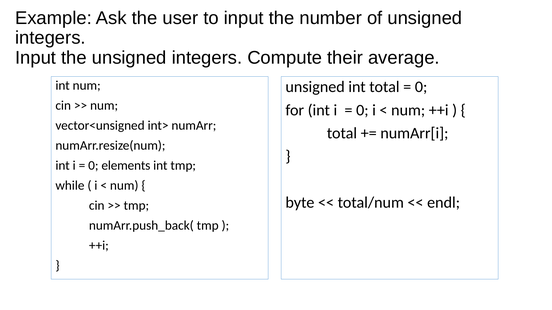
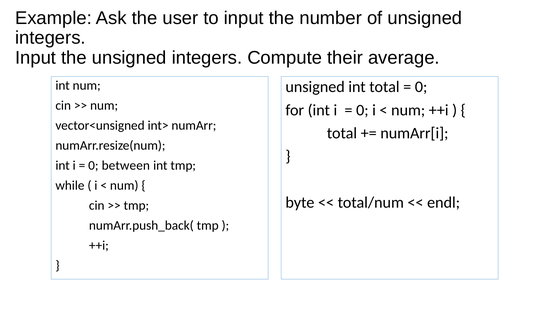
elements: elements -> between (126, 166)
